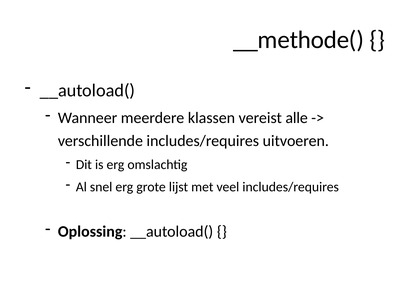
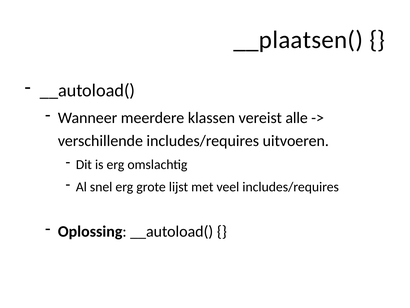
__methode(: __methode( -> __plaatsen( (298, 40)
